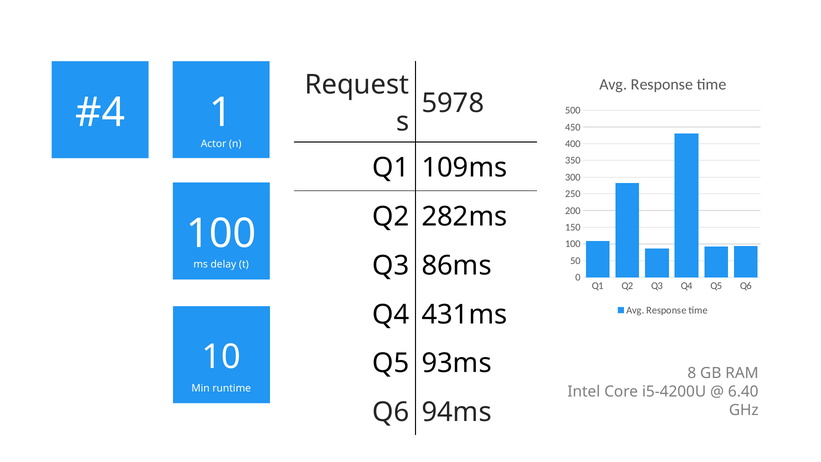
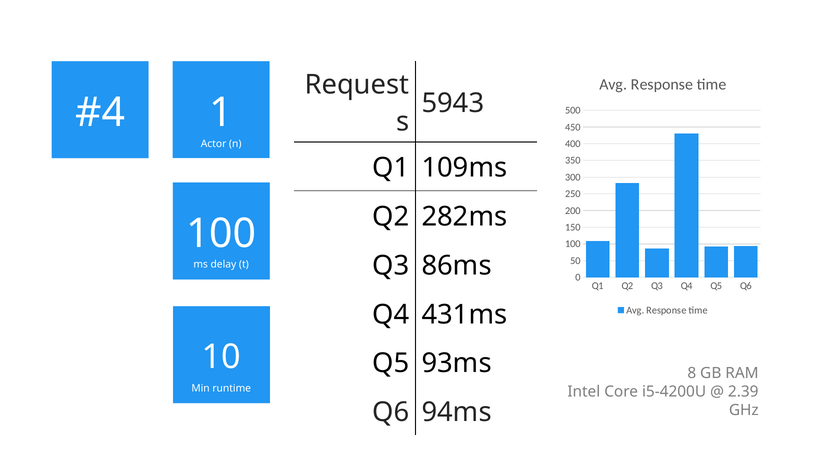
5978: 5978 -> 5943 (453, 103)
6.40: 6.40 -> 2.39 (743, 391)
